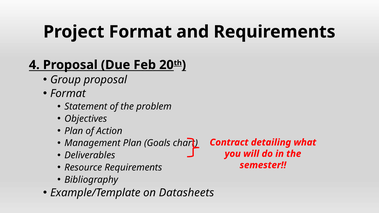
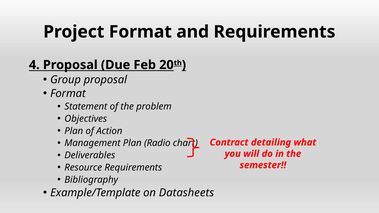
Goals: Goals -> Radio (157, 143)
